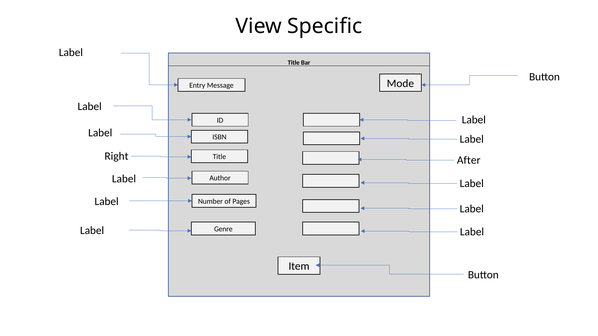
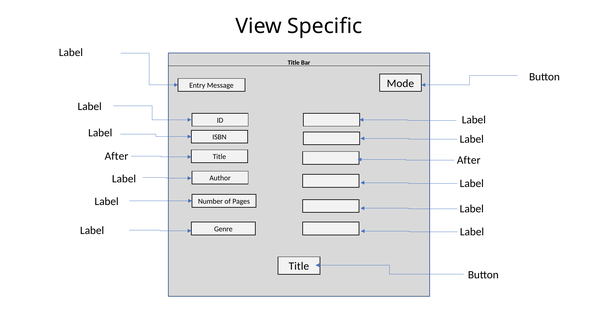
Right: Right -> After (116, 156)
Item: Item -> Title (299, 267)
